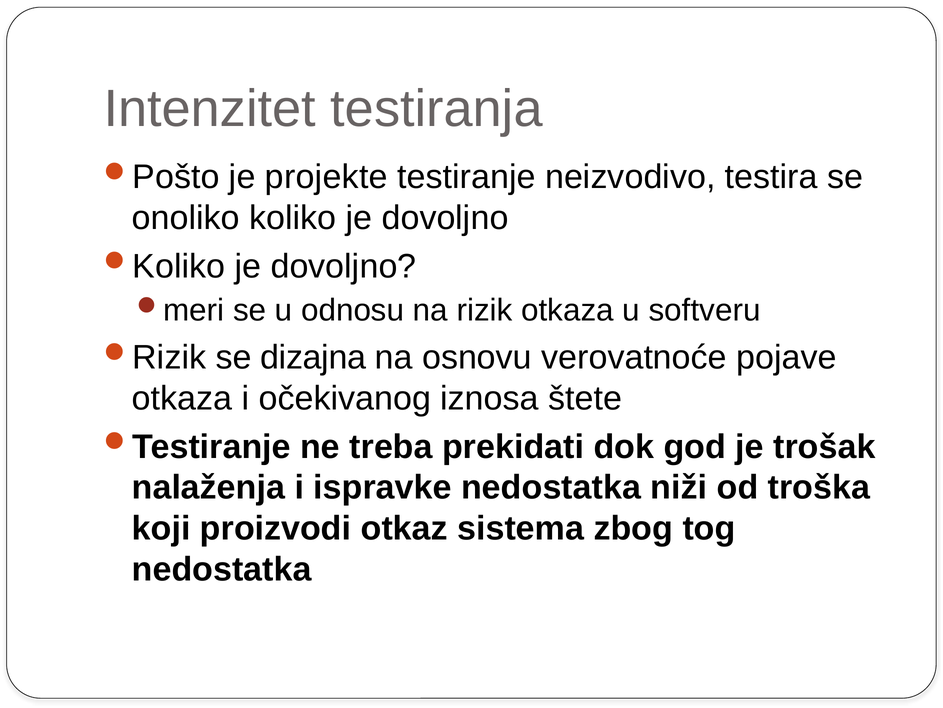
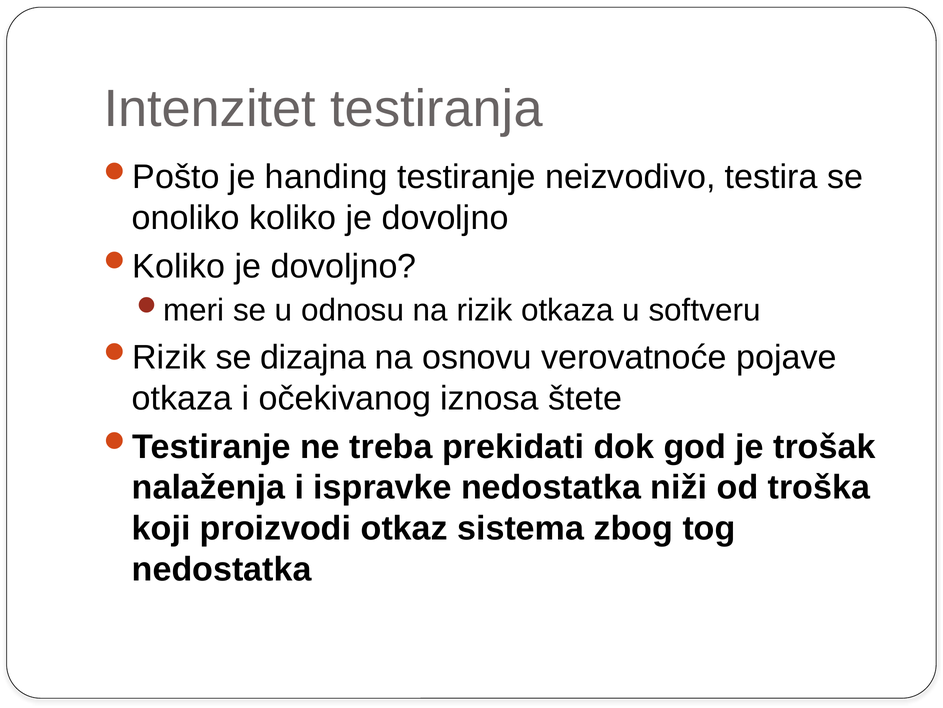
projekte: projekte -> handing (326, 177)
